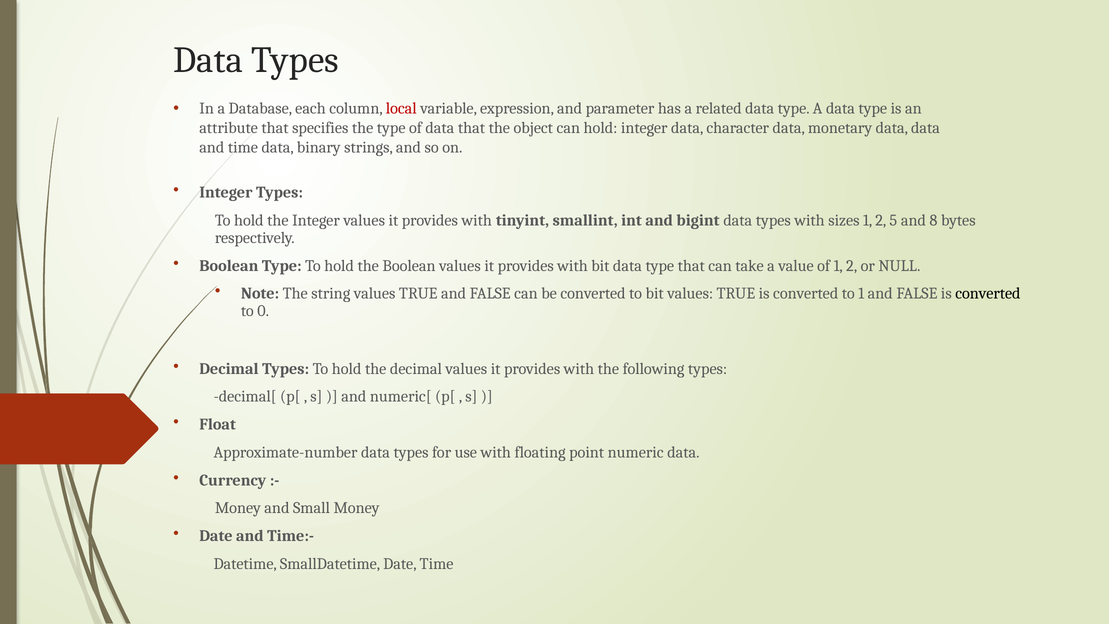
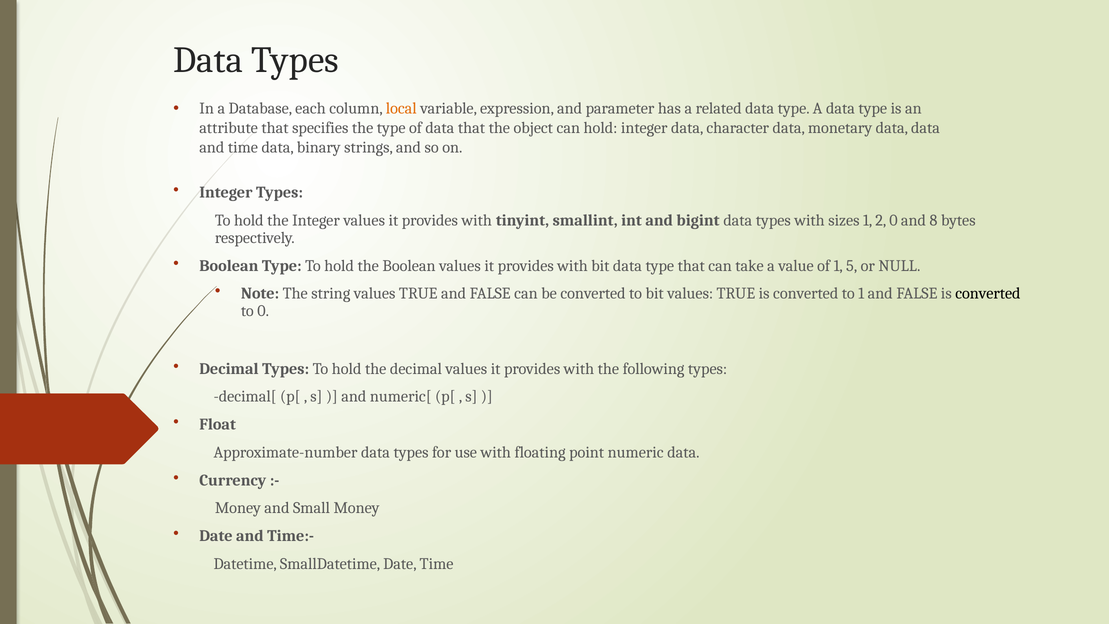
local colour: red -> orange (401, 109)
2 5: 5 -> 0 (893, 220)
of 1 2: 2 -> 5 (852, 266)
